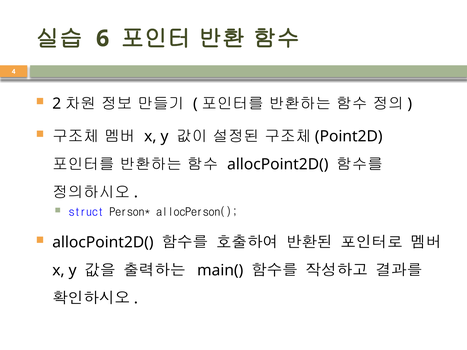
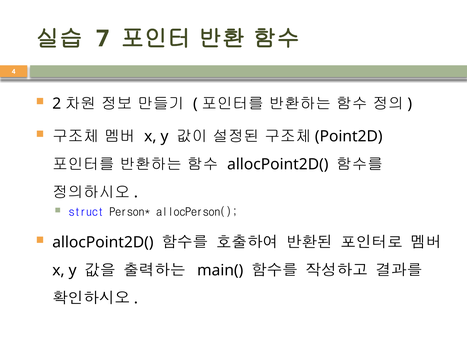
6: 6 -> 7 (103, 39)
